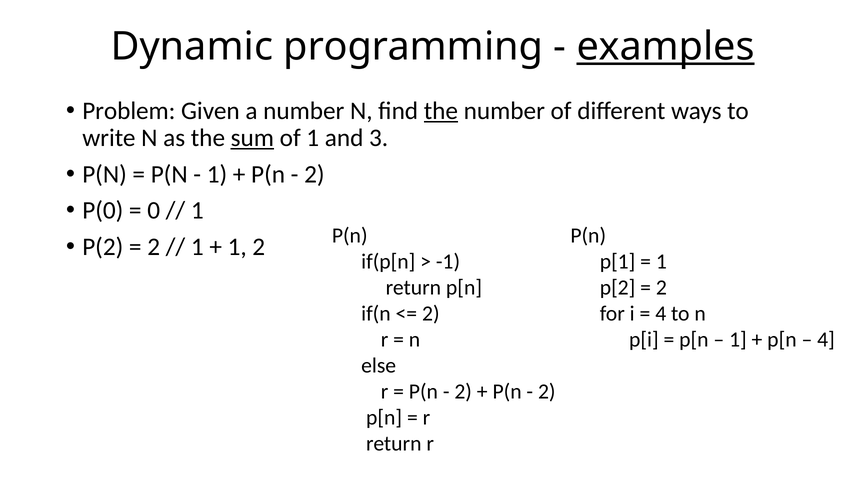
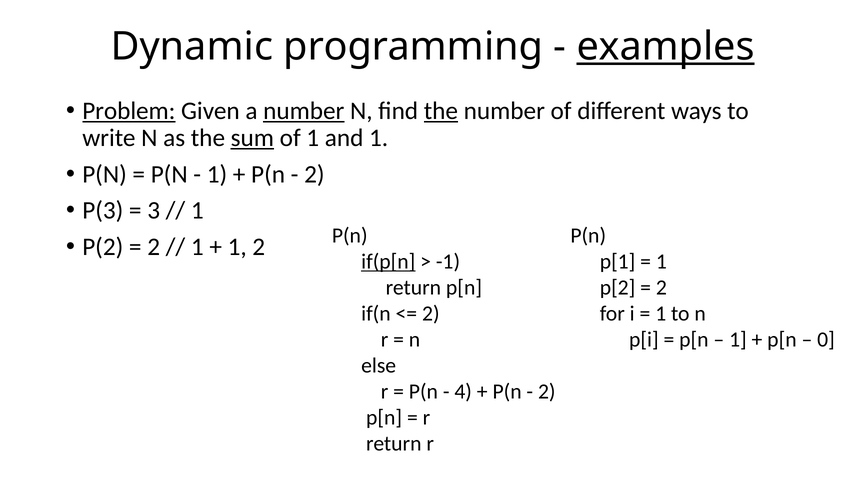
Problem underline: none -> present (129, 111)
number underline: none -> present (304, 111)
and 3: 3 -> 1 (379, 138)
P(0: P(0 -> P(3 (103, 211)
0: 0 -> 3 (154, 211)
if(p[n underline: none -> present (388, 262)
4: 4 -> 1 (661, 314)
4: 4 -> 0 (826, 340)
2: 2 -> 4 (463, 392)
